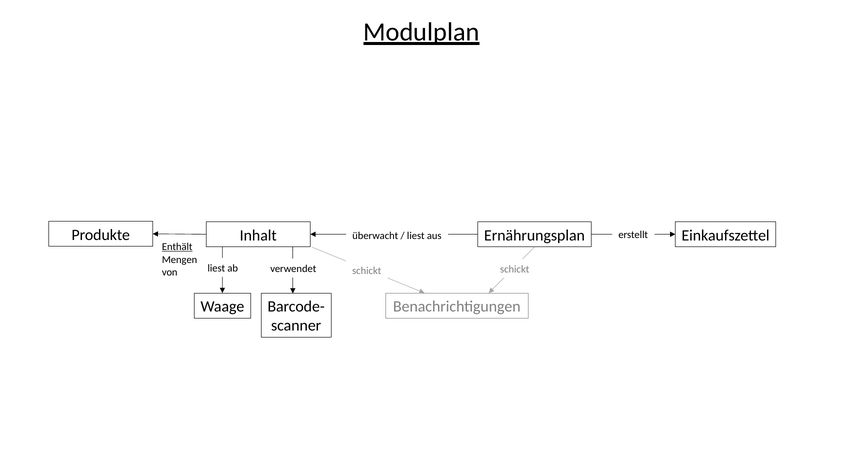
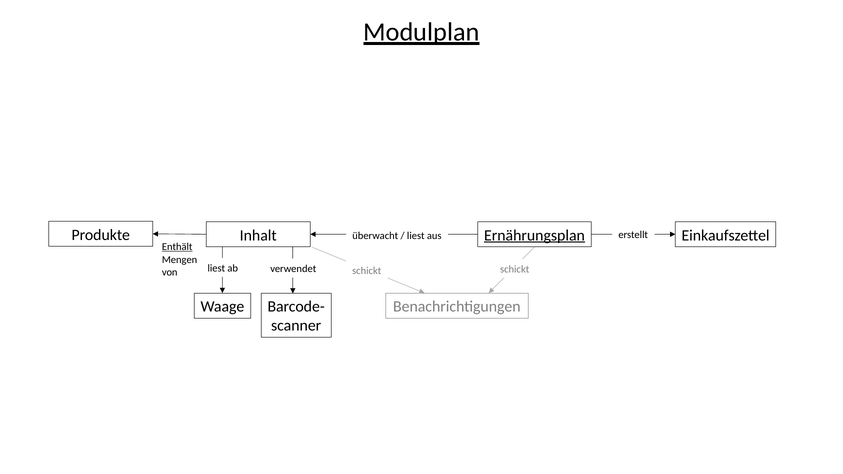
Ernährungsplan underline: none -> present (534, 235)
